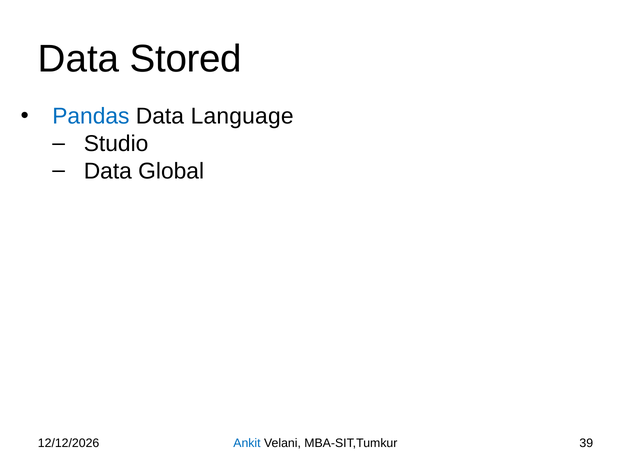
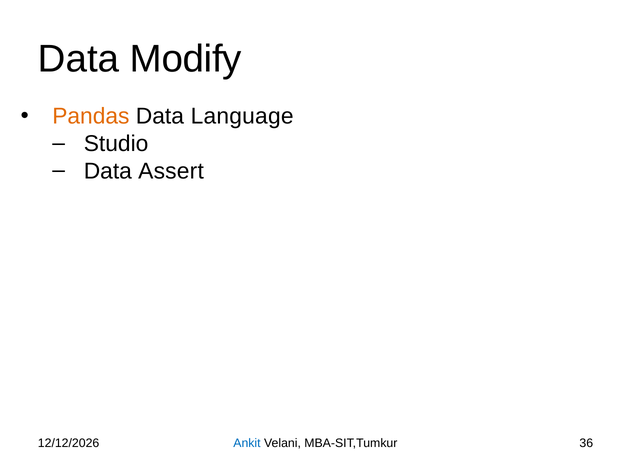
Stored: Stored -> Modify (186, 59)
Pandas colour: blue -> orange (91, 116)
Global: Global -> Assert (171, 171)
39: 39 -> 36 (586, 442)
